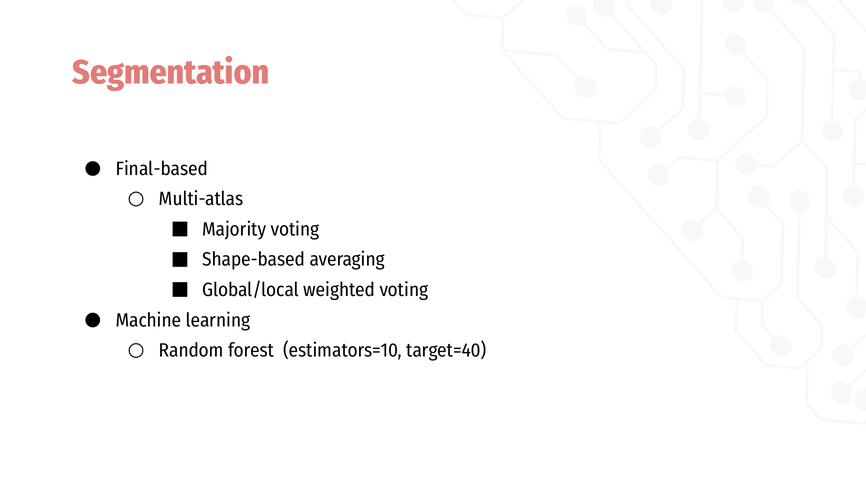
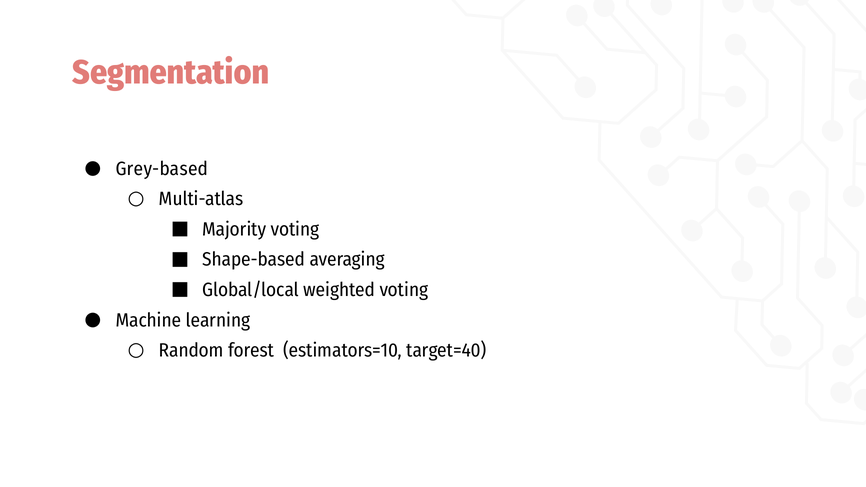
Final-based: Final-based -> Grey-based (162, 169)
